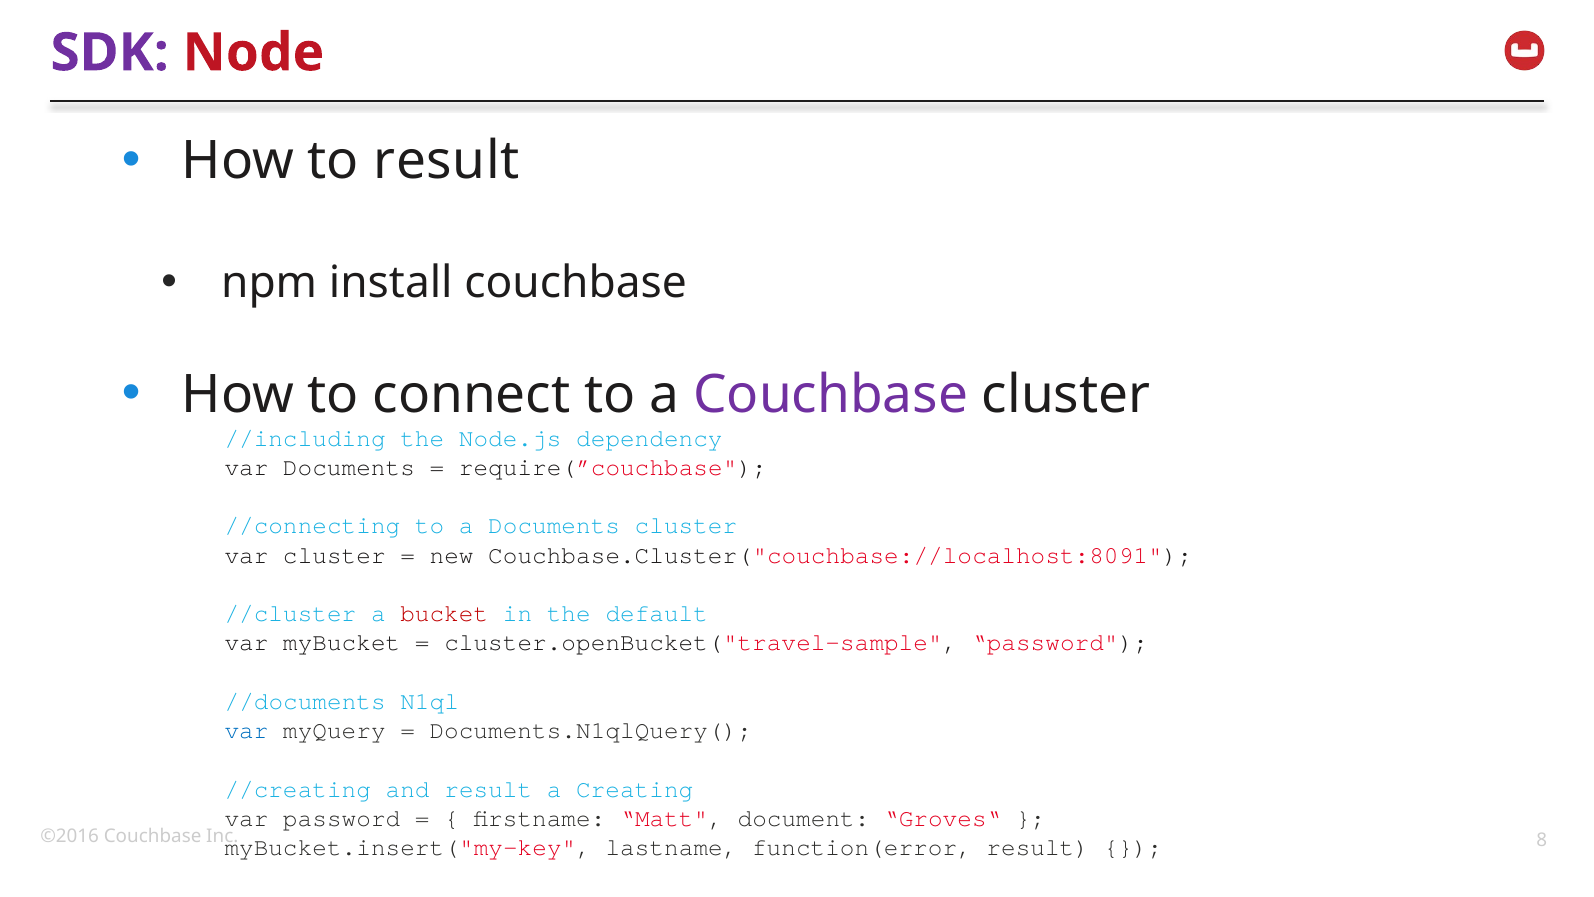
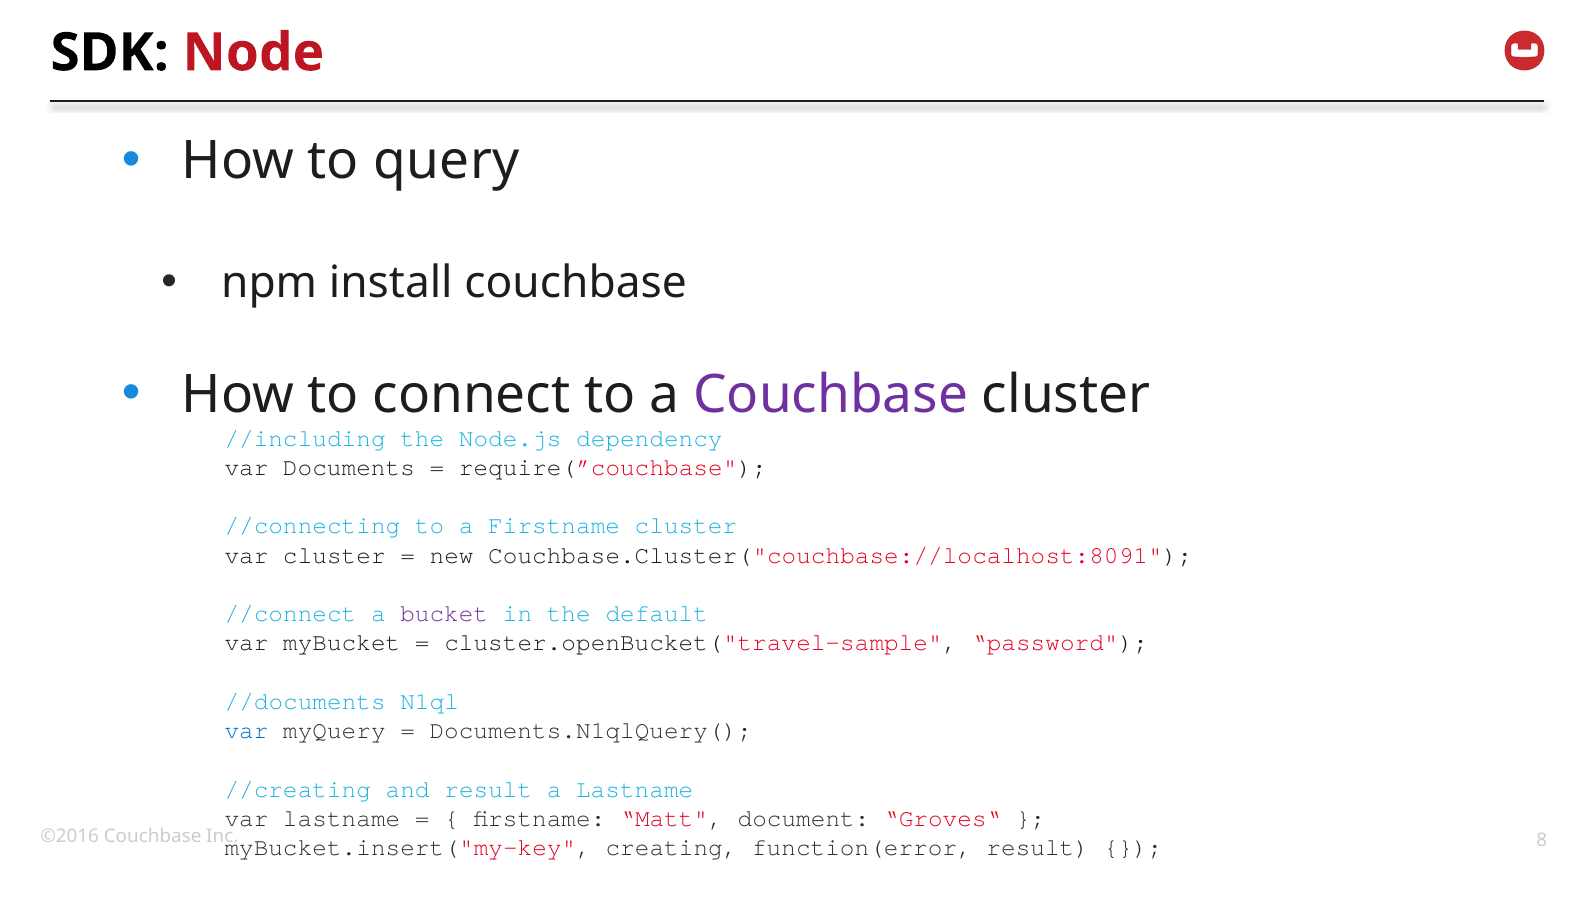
SDK colour: purple -> black (110, 53)
to result: result -> query (447, 161)
a Documents: Documents -> Firstname (554, 526)
//cluster: //cluster -> //connect (290, 613)
bucket colour: red -> purple (444, 613)
a Creating: Creating -> Lastname (635, 789)
var password: password -> lastname (342, 818)
lastname: lastname -> creating (672, 847)
